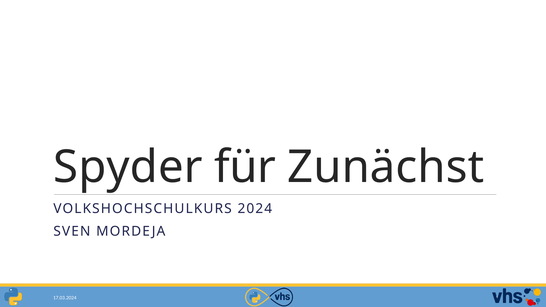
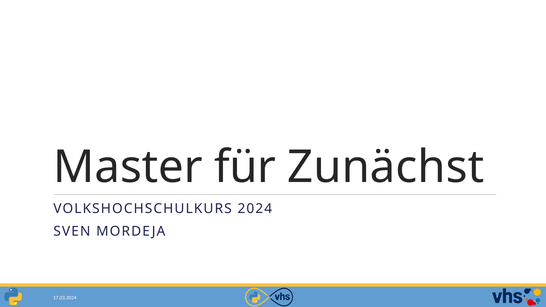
Spyder: Spyder -> Master (128, 167)
